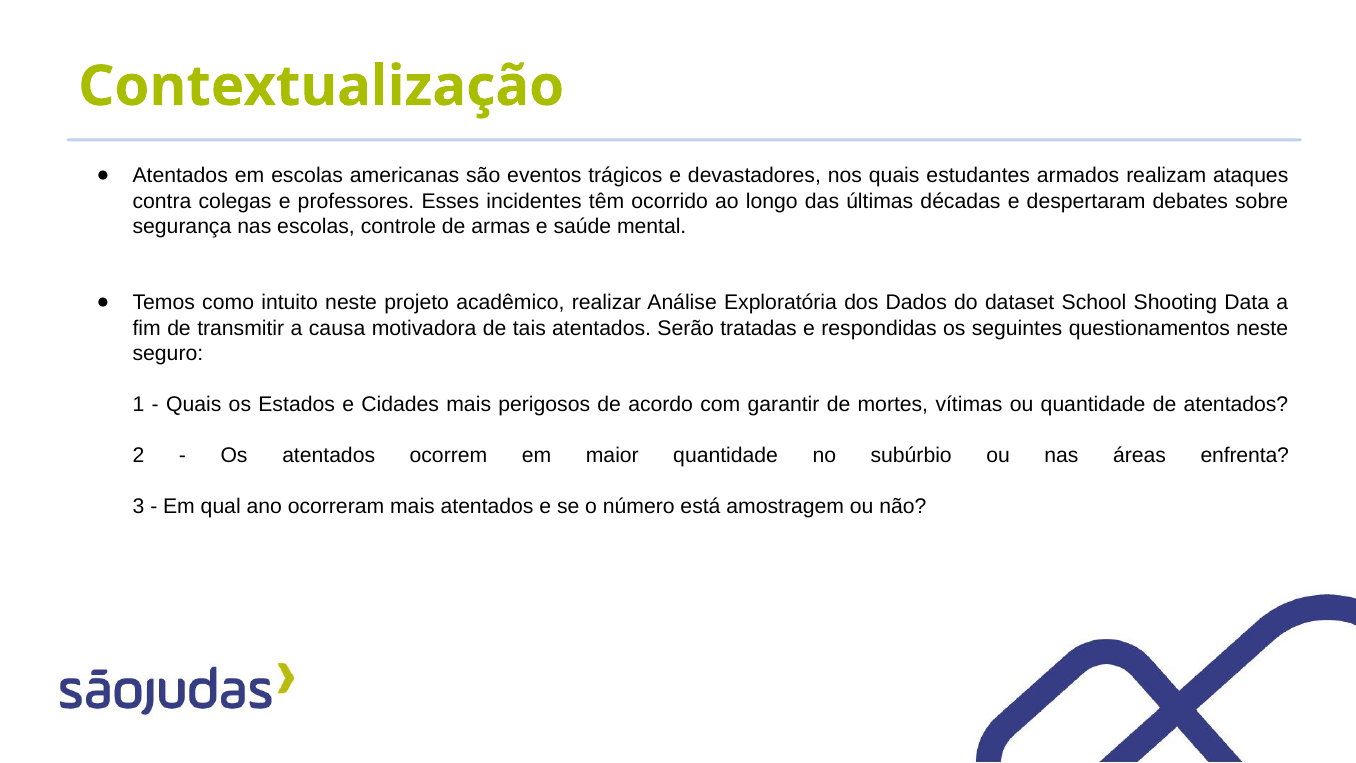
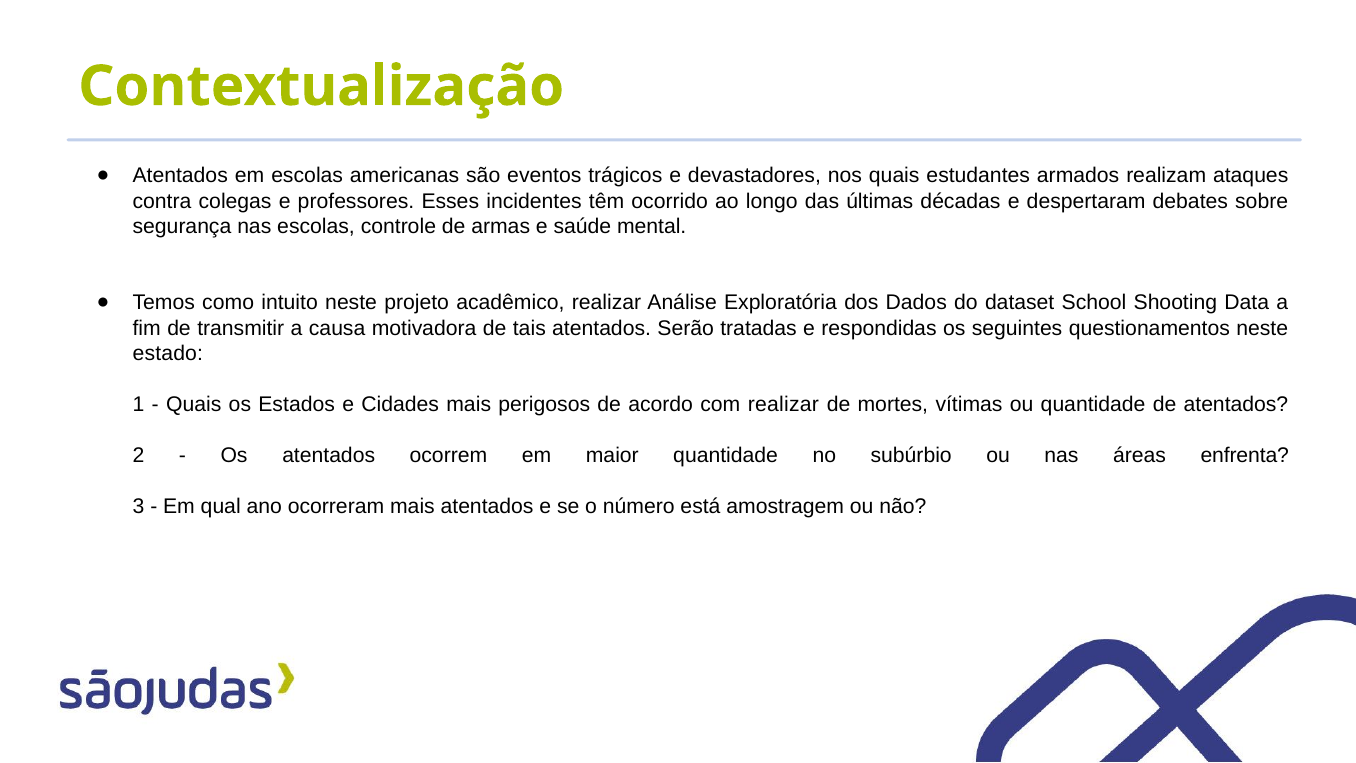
seguro: seguro -> estado (168, 354)
com garantir: garantir -> realizar (783, 404)
